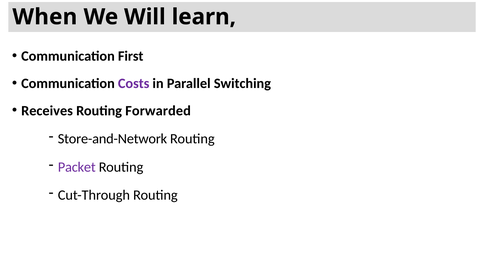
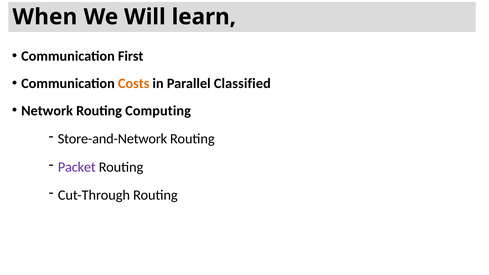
Costs colour: purple -> orange (134, 83)
Switching: Switching -> Classified (242, 83)
Receives: Receives -> Network (47, 111)
Forwarded: Forwarded -> Computing (158, 111)
